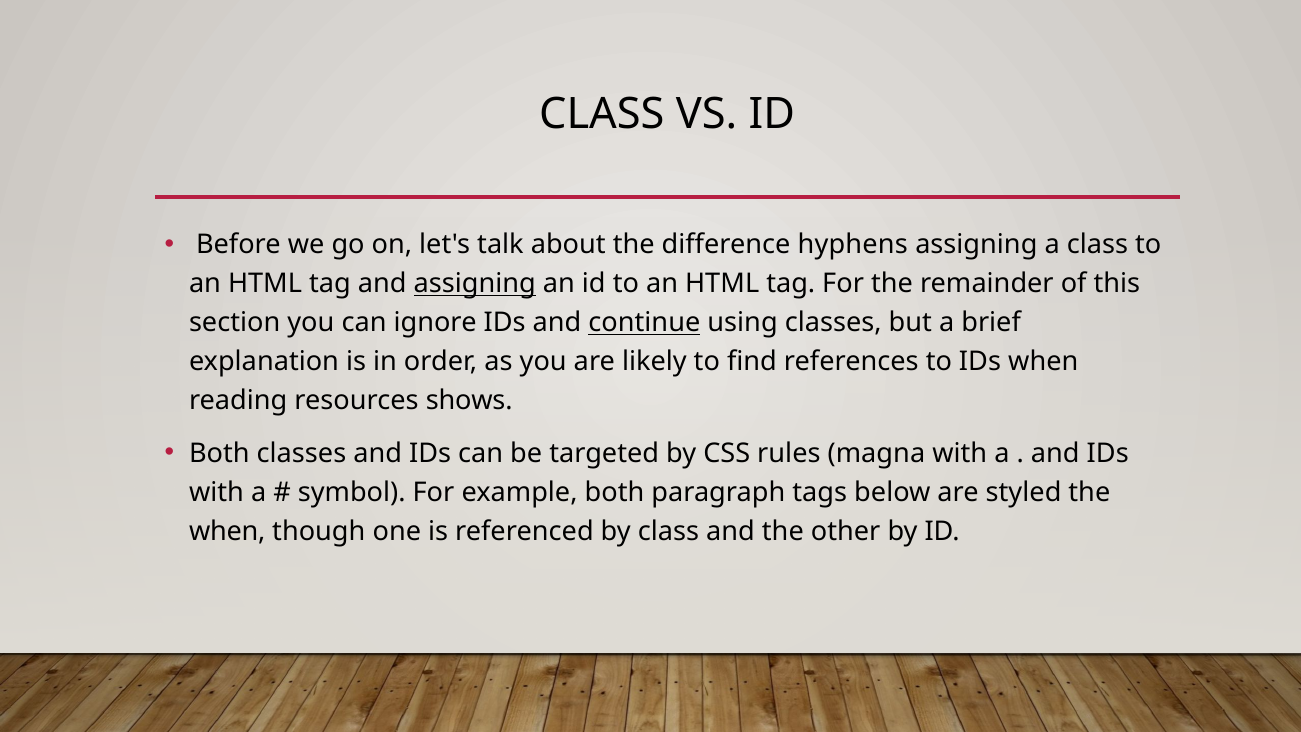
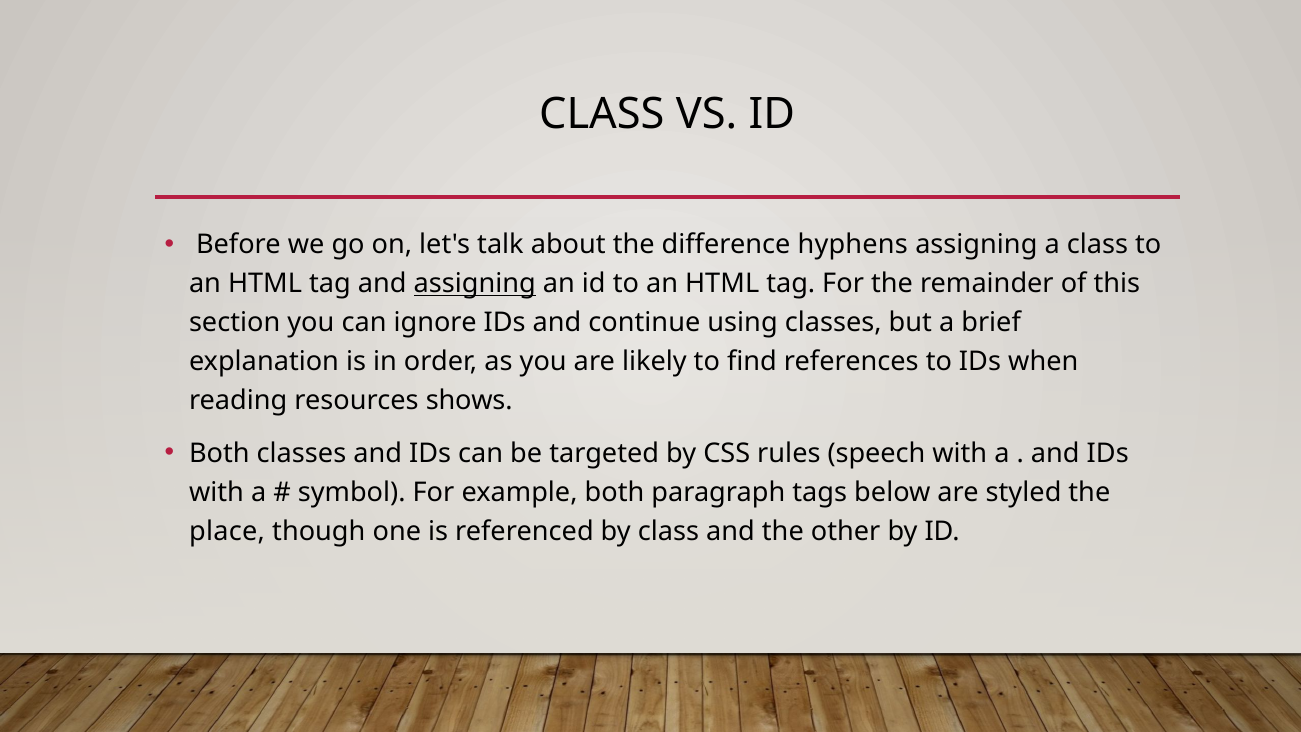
continue underline: present -> none (644, 323)
magna: magna -> speech (876, 453)
when: when -> place (227, 531)
